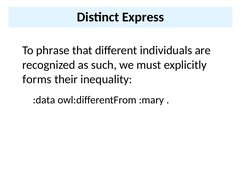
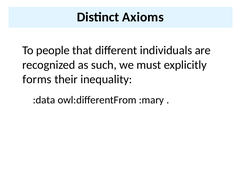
Express: Express -> Axioms (143, 17)
phrase: phrase -> people (53, 50)
